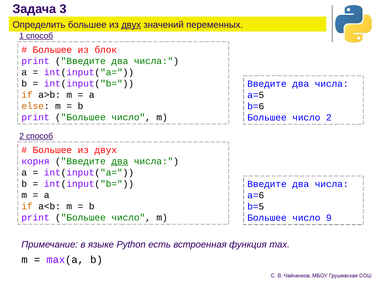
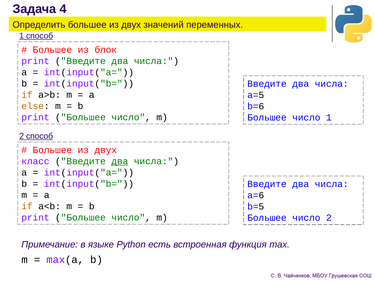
3: 3 -> 4 (63, 9)
двух underline: present -> none (131, 25)
число 2: 2 -> 1 (329, 118)
корня: корня -> класс (35, 161)
число 9: 9 -> 2 (329, 218)
